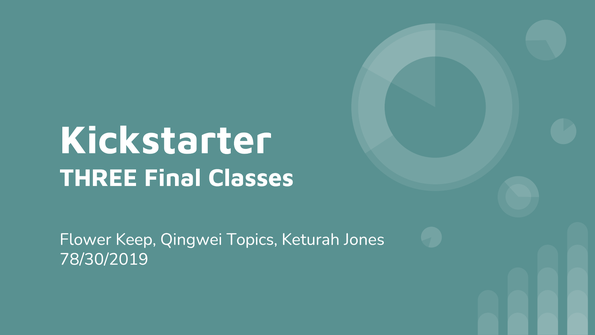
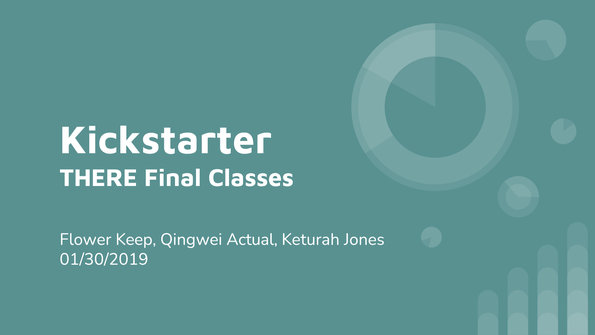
THREE: THREE -> THERE (99, 178)
Topics: Topics -> Actual (252, 239)
78/30/2019: 78/30/2019 -> 01/30/2019 (104, 259)
